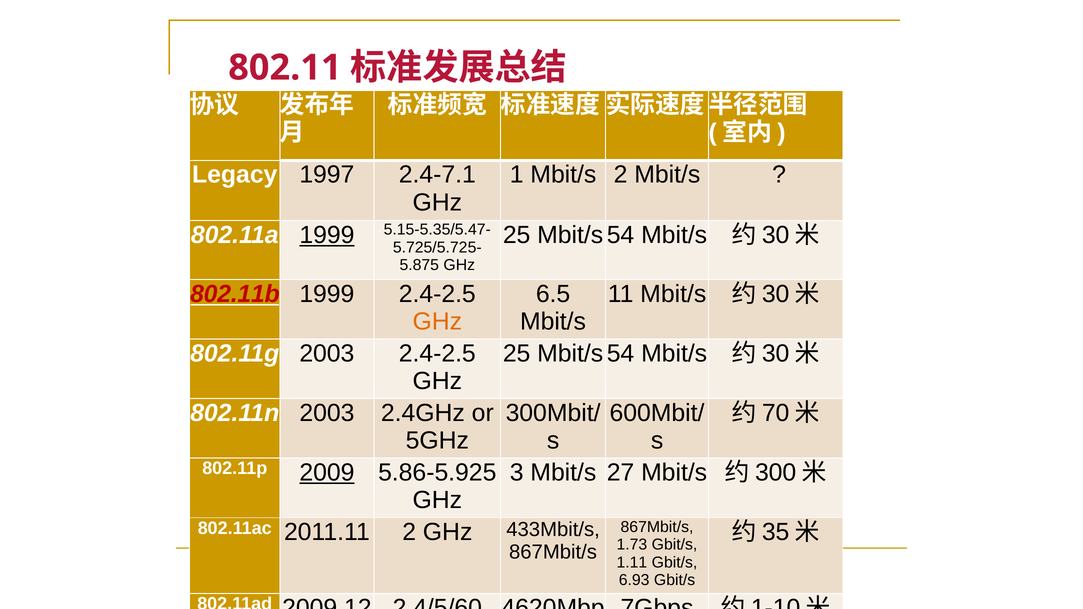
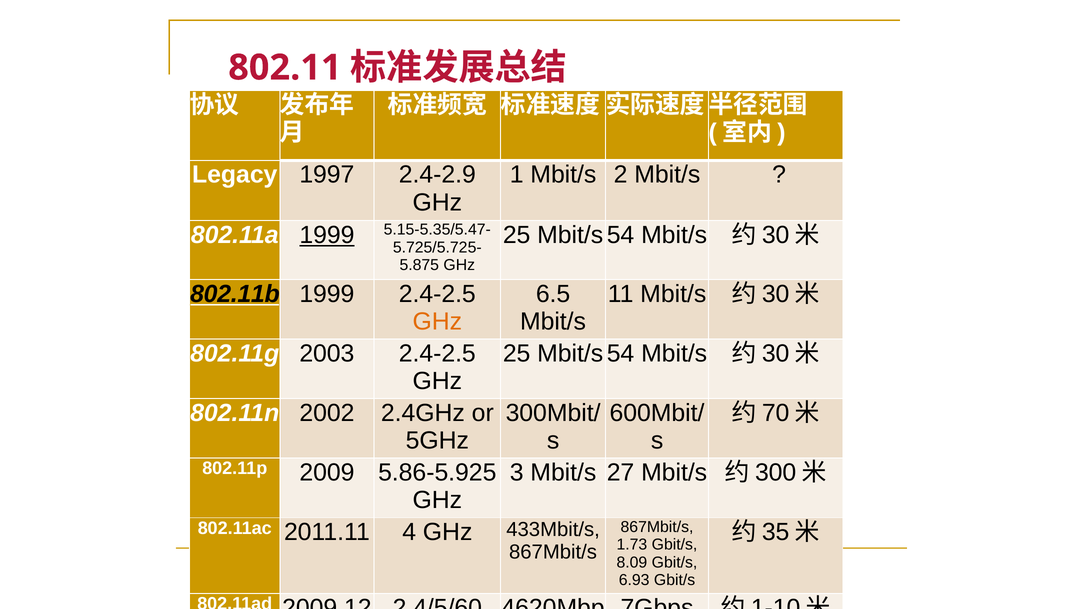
2.4-7.1: 2.4-7.1 -> 2.4-2.9 (437, 175)
802.11b colour: red -> black (235, 294)
802.11n 2003: 2003 -> 2002 (327, 413)
2009 underline: present -> none (327, 473)
2011.11 2: 2 -> 4 (409, 532)
1.11: 1.11 -> 8.09 (632, 563)
